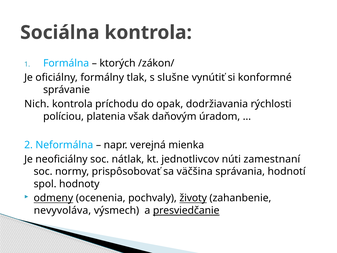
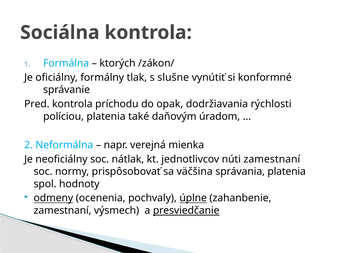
Nich: Nich -> Pred (37, 104)
však: však -> také (139, 116)
správania hodnotí: hodnotí -> platenia (287, 171)
životy: životy -> úplne (193, 198)
nevyvoláva: nevyvoláva -> zamestnaní (63, 210)
